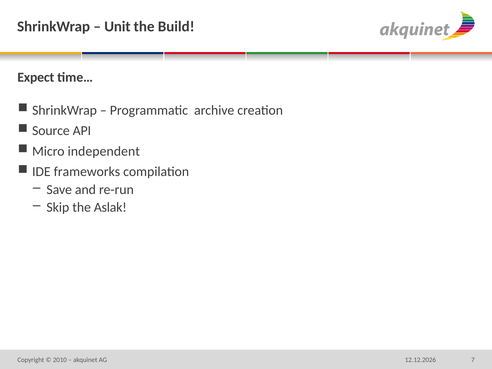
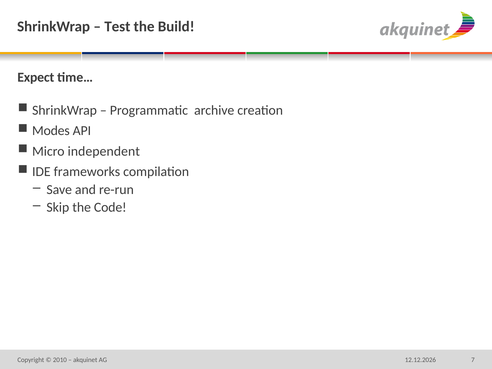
Unit: Unit -> Test (117, 27)
Source: Source -> Modes (51, 131)
Aslak: Aslak -> Code (110, 207)
